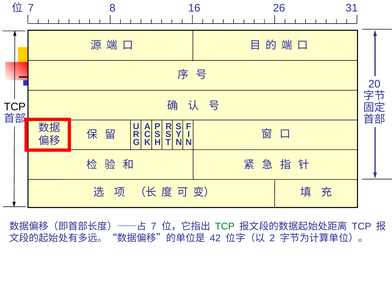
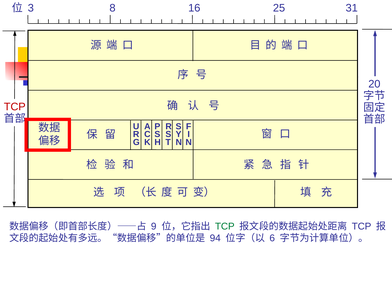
7: 7 -> 3 (31, 8)
26: 26 -> 25 (279, 8)
TCP colour: black -> red (15, 107)
7: 7 -> 9 (154, 226)
42: 42 -> 94 (215, 238)
2: 2 -> 6 (272, 238)
